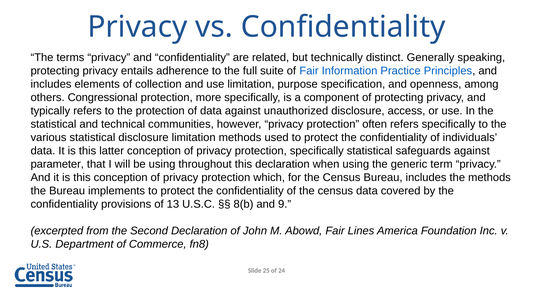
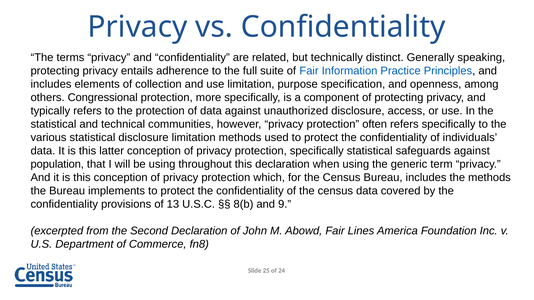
parameter: parameter -> population (57, 164)
